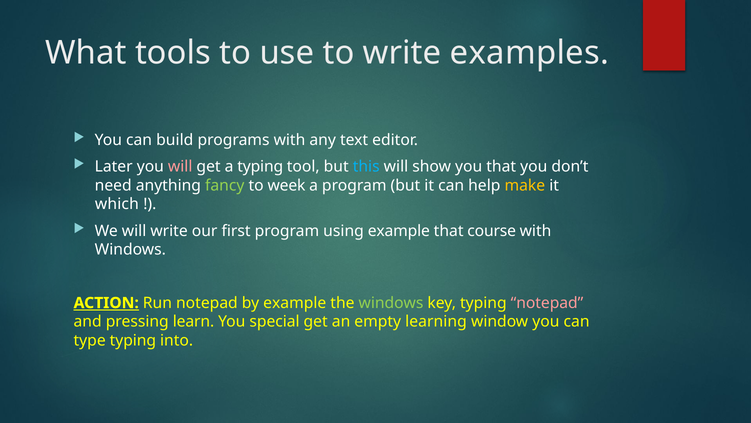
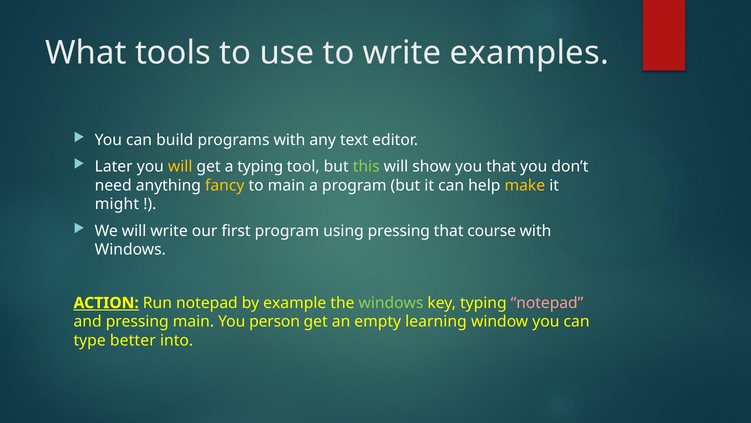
will colour: pink -> yellow (180, 166)
this colour: light blue -> light green (366, 166)
fancy colour: light green -> yellow (225, 185)
to week: week -> main (286, 185)
which: which -> might (117, 204)
using example: example -> pressing (399, 231)
pressing learn: learn -> main (193, 321)
special: special -> person (275, 321)
type typing: typing -> better (133, 340)
